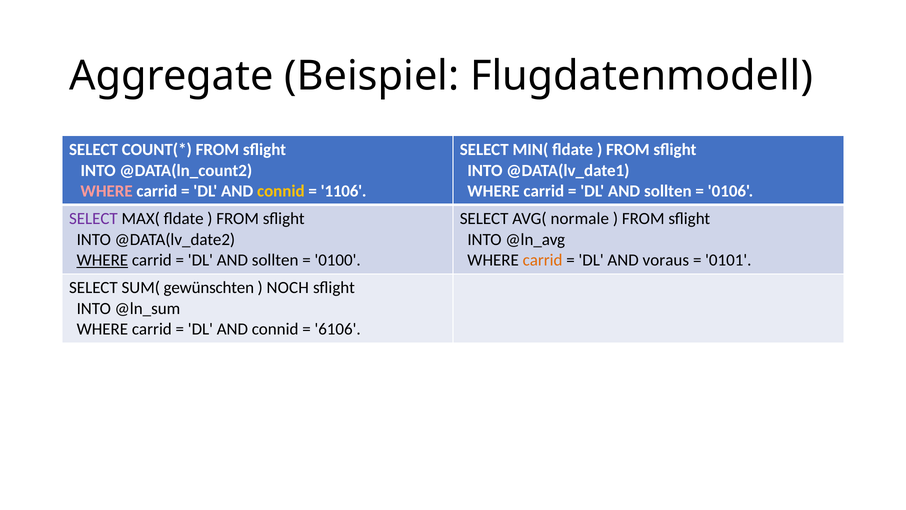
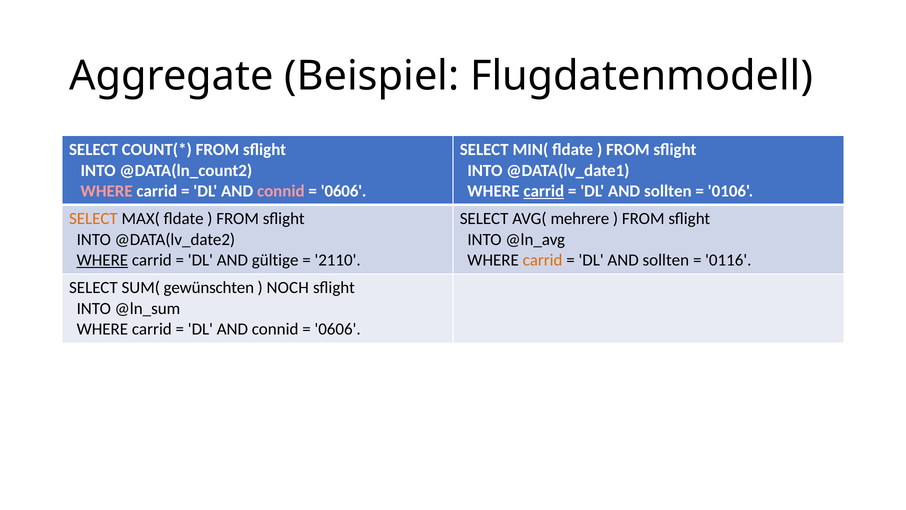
connid colour: yellow -> pink (281, 191)
1106: 1106 -> 0606 (344, 191)
carrid underline: none -> present (544, 191)
SELECT colour: purple -> orange (93, 219)
normale: normale -> mehrere (580, 219)
sollten: sollten -> gültige (275, 260)
0100: 0100 -> 2110 (338, 260)
voraus: voraus -> sollten (666, 260)
0101: 0101 -> 0116 (728, 260)
6106: 6106 -> 0606 (338, 329)
